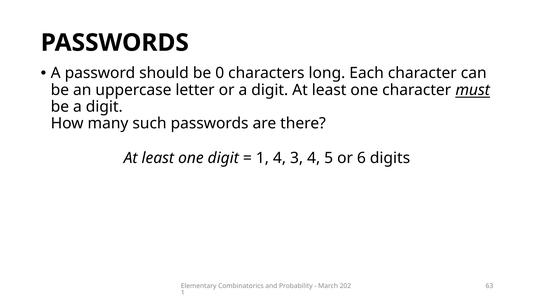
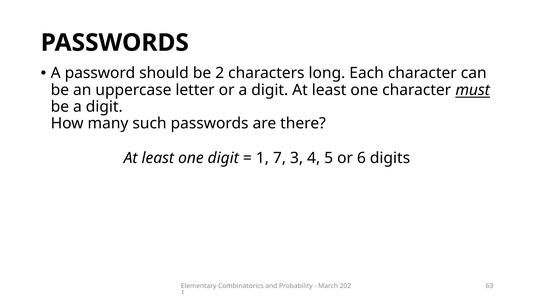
be 0: 0 -> 2 (220, 73)
1 4: 4 -> 7 (280, 158)
